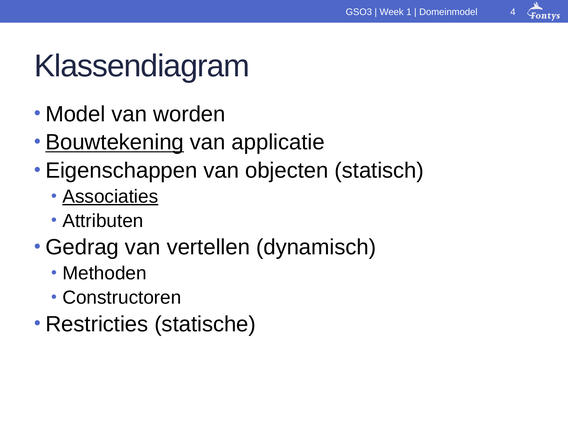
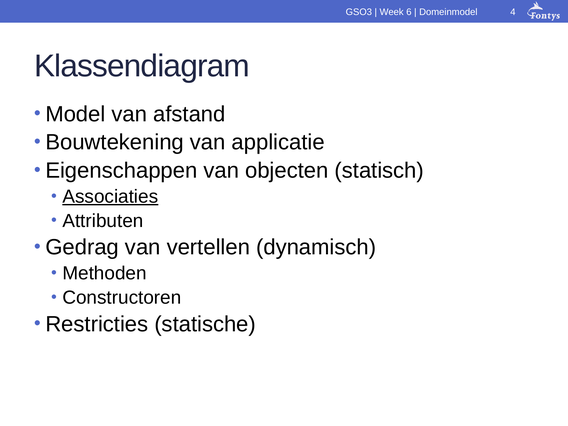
1: 1 -> 6 (409, 12)
worden: worden -> afstand (189, 114)
Bouwtekening underline: present -> none (115, 142)
